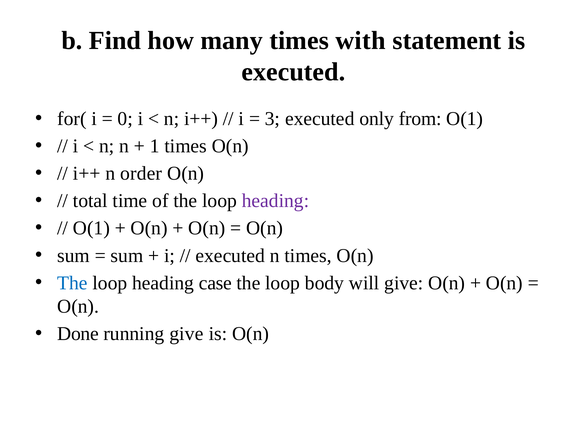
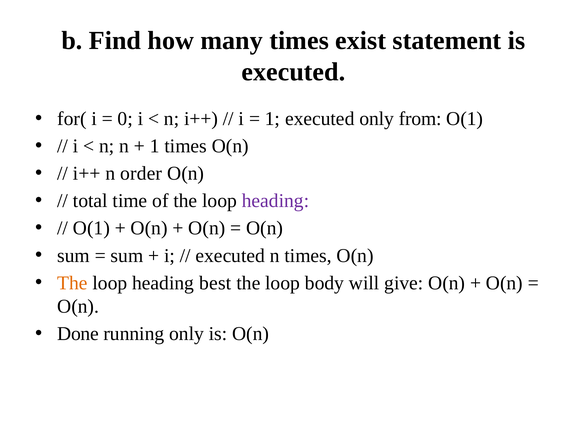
with: with -> exist (361, 40)
3: 3 -> 1 (272, 119)
The colour: blue -> orange (72, 283)
case: case -> best (215, 283)
running give: give -> only (187, 334)
